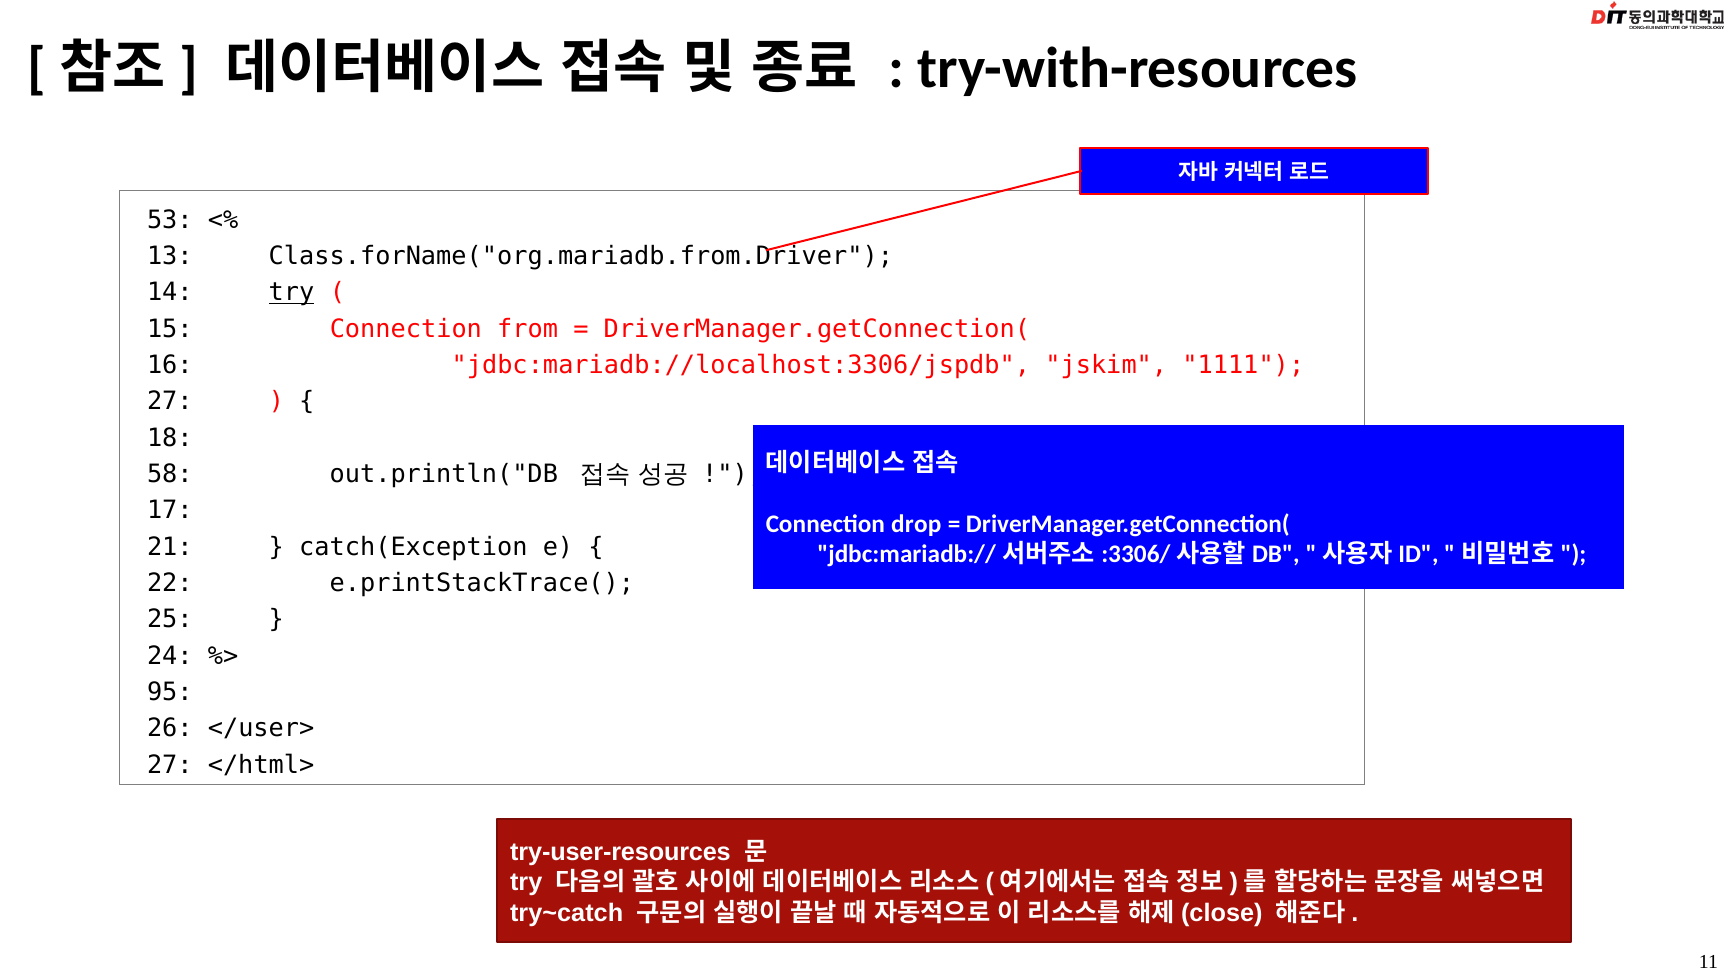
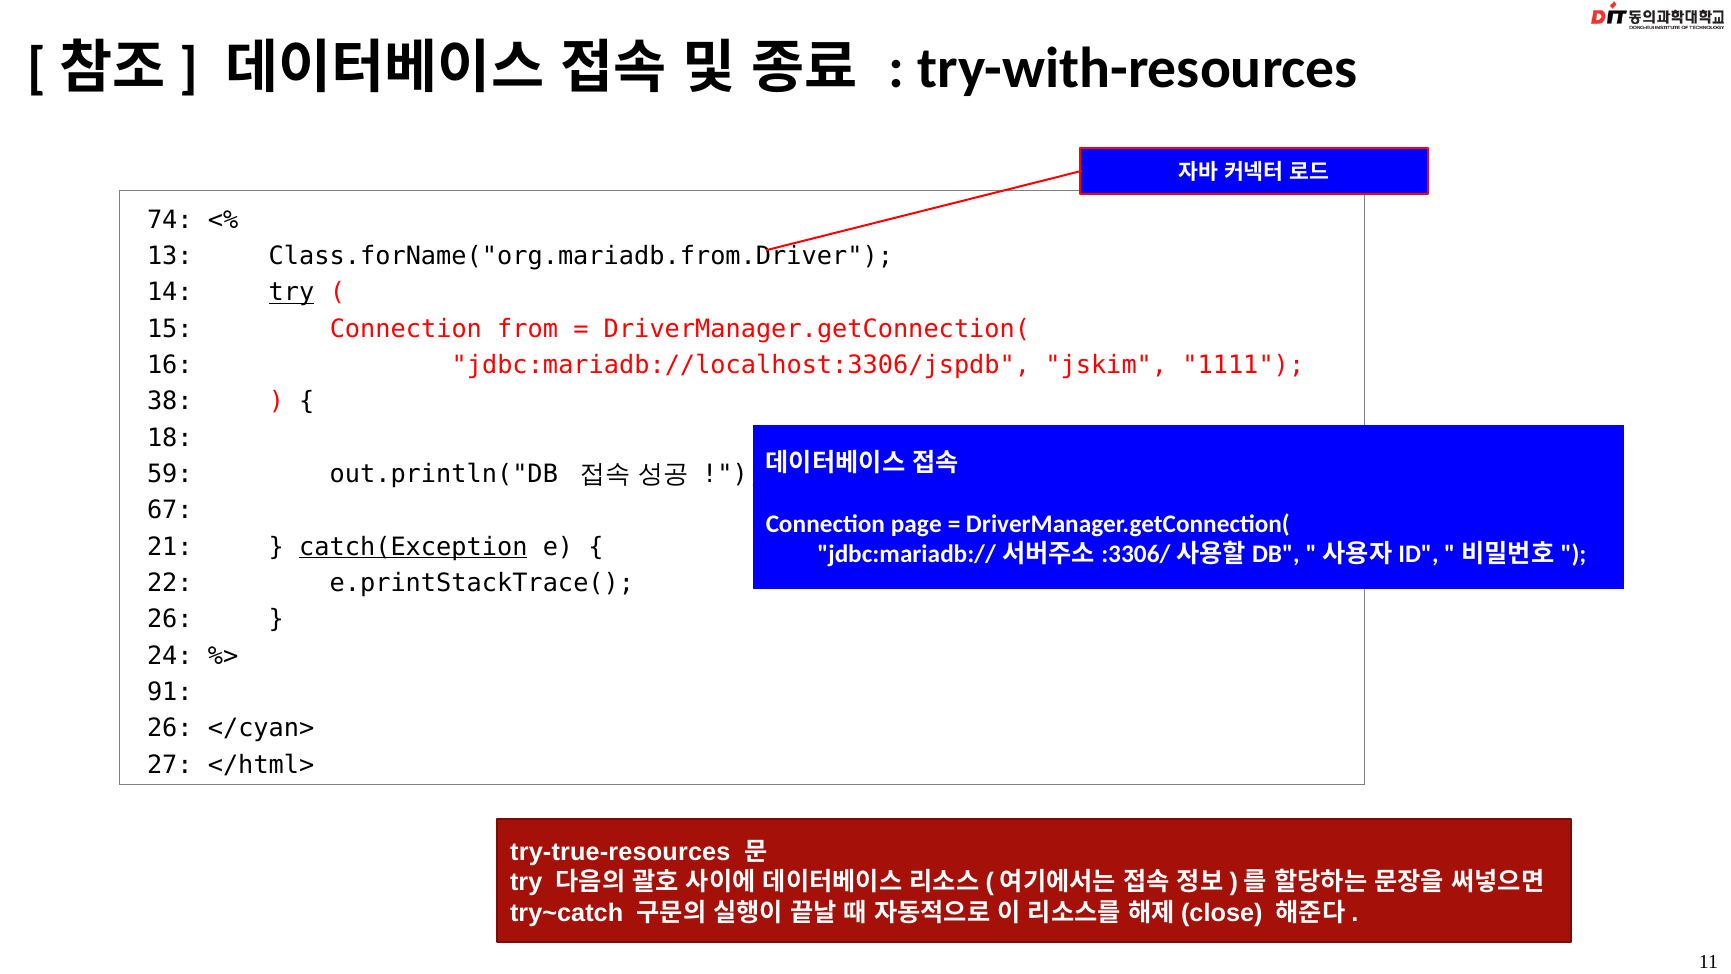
53: 53 -> 74 (170, 220)
27: 27 -> 38 (170, 401)
58: 58 -> 59 (170, 474)
17: 17 -> 67 (170, 510)
drop: drop -> page (916, 524)
catch(Exception underline: none -> present (413, 547)
25: 25 -> 26 (170, 619)
95: 95 -> 91 (170, 692)
</user>: </user> -> </cyan> (261, 728)
try-user-resources: try-user-resources -> try-true-resources (620, 852)
